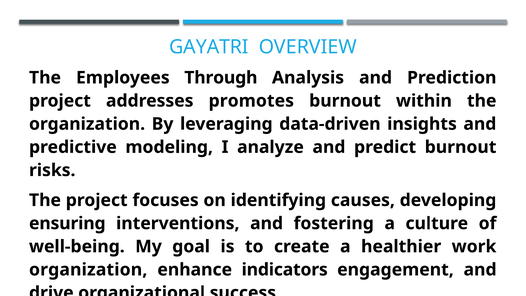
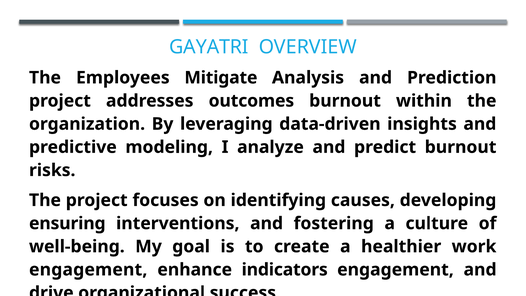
Through: Through -> Mitigate (221, 78)
promotes: promotes -> outcomes (251, 101)
organization: organization -> engagement (88, 270)
